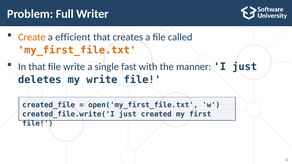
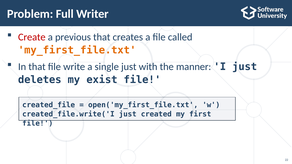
Create colour: orange -> red (32, 37)
efficient: efficient -> previous (73, 37)
single fast: fast -> just (129, 67)
my write: write -> exist (102, 80)
